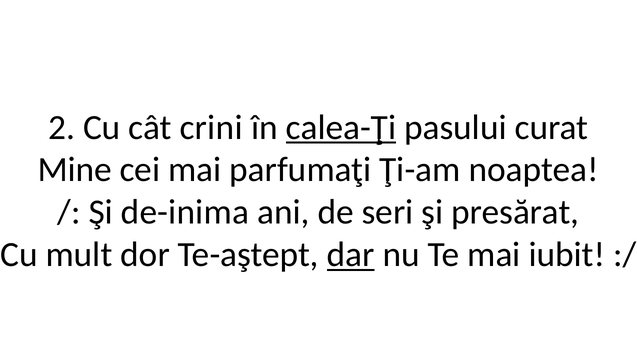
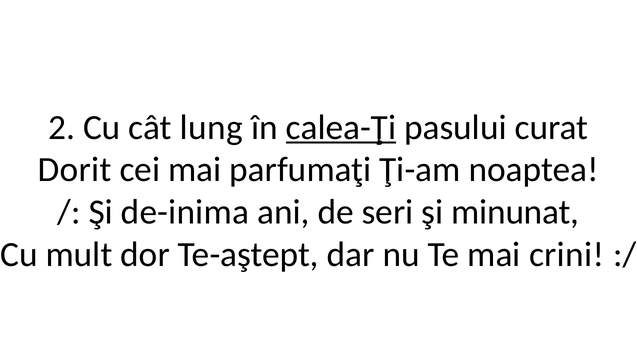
crini: crini -> lung (211, 128)
Mine: Mine -> Dorit (75, 170)
presărat: presărat -> minunat (515, 212)
dar underline: present -> none (351, 255)
iubit: iubit -> crini (567, 255)
